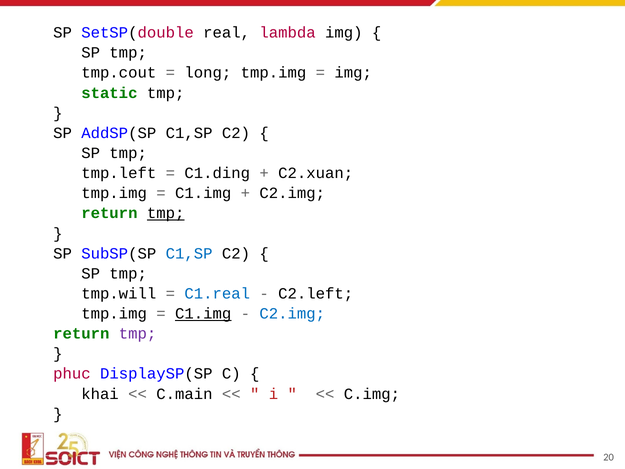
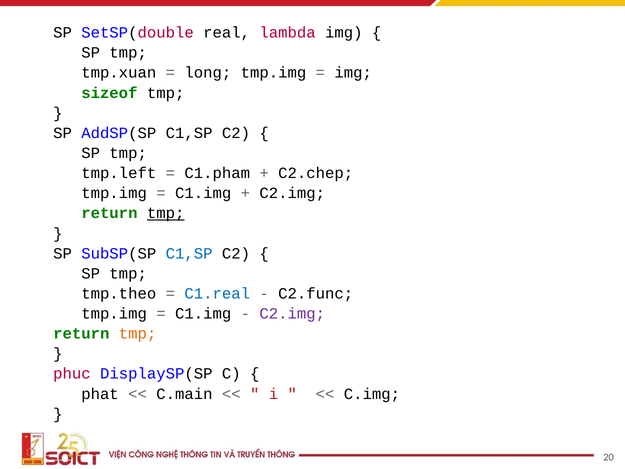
tmp.cout: tmp.cout -> tmp.xuan (119, 73)
static: static -> sizeof (109, 93)
C1.ding: C1.ding -> C1.pham (217, 173)
C2.xuan: C2.xuan -> C2.chep (316, 173)
tmp.will: tmp.will -> tmp.theo (119, 293)
C2.left: C2.left -> C2.func (316, 293)
C1.img underline: present -> none (203, 313)
C2.img colour: blue -> purple (292, 313)
tmp colour: purple -> orange (138, 334)
khai: khai -> phat (100, 394)
